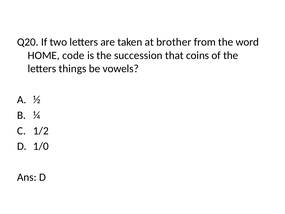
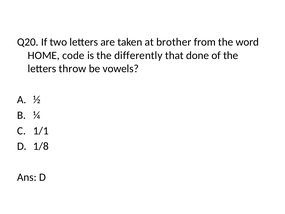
succession: succession -> differently (138, 55)
coins: coins -> done (198, 55)
things: things -> throw (73, 69)
1/2: 1/2 -> 1/1 (41, 131)
1/0: 1/0 -> 1/8 (41, 146)
